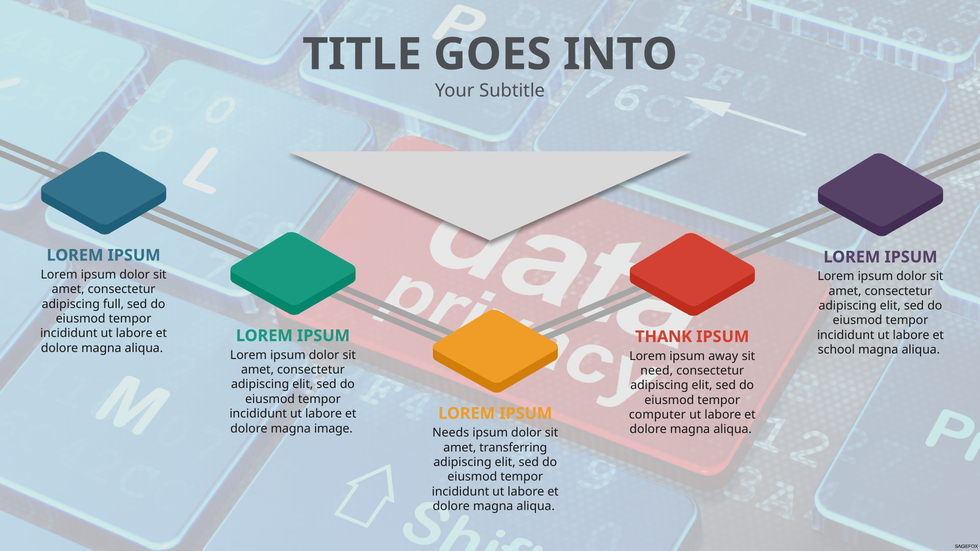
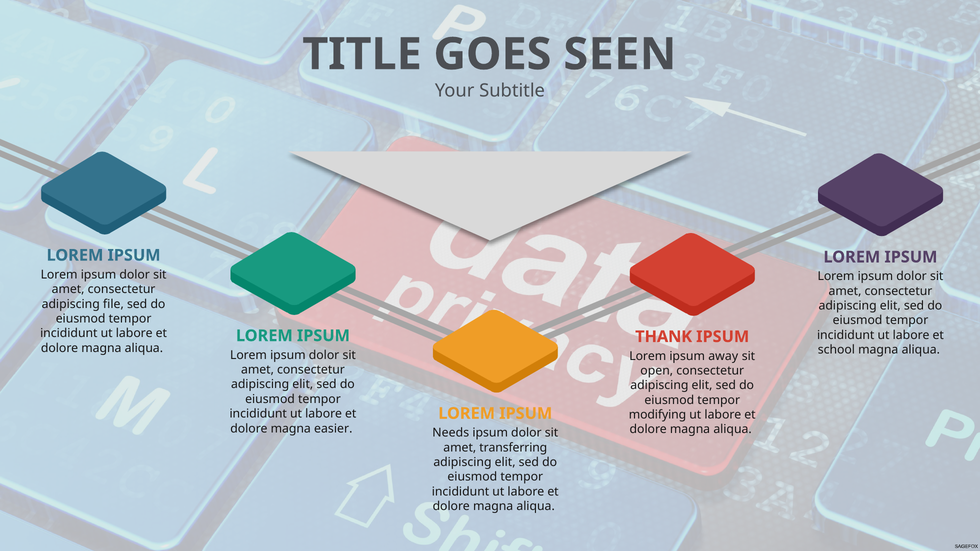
INTO: INTO -> SEEN (620, 54)
full: full -> file (113, 304)
need: need -> open (657, 371)
computer: computer -> modifying (658, 415)
image: image -> easier (333, 429)
